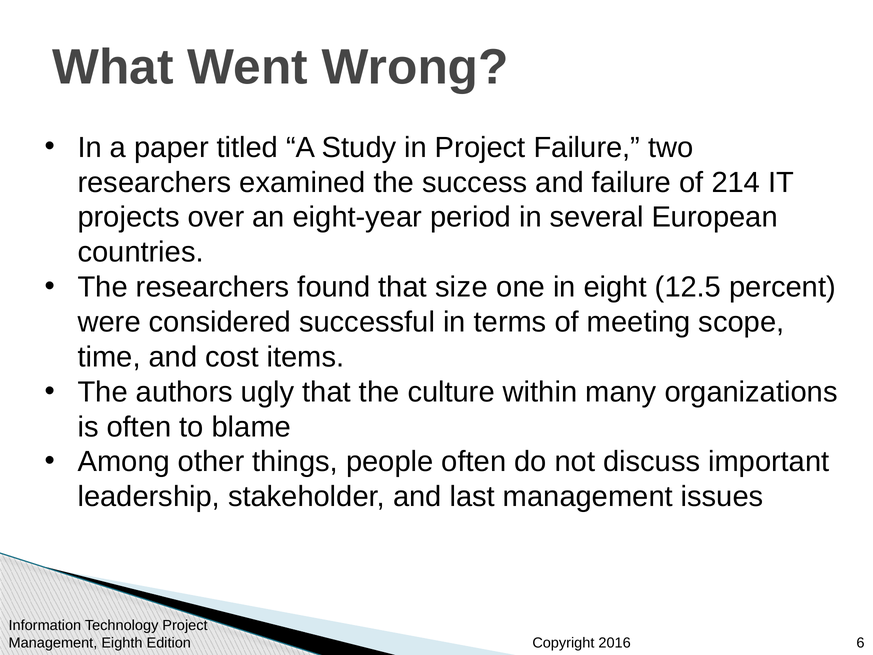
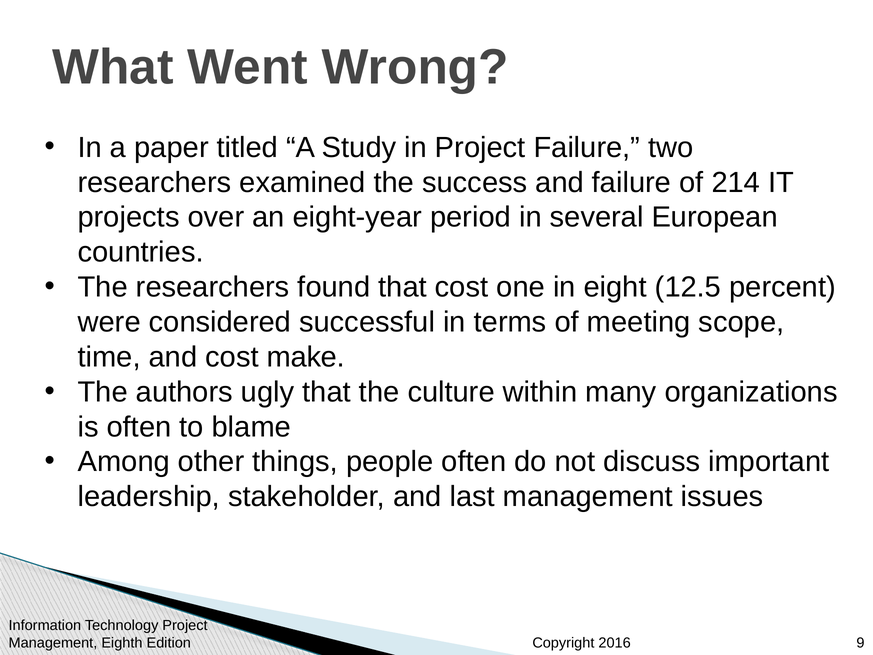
that size: size -> cost (462, 287)
items: items -> make (306, 357)
6: 6 -> 9 (860, 643)
